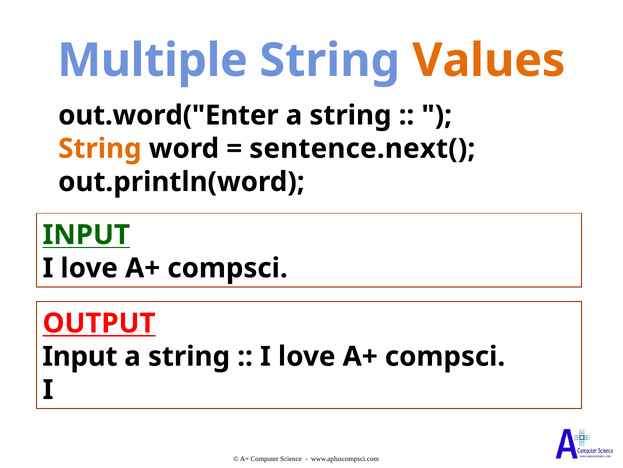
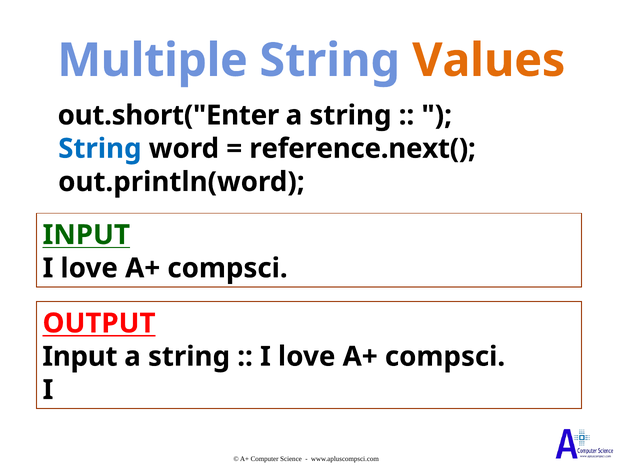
out.word("Enter: out.word("Enter -> out.short("Enter (168, 115)
String colour: orange -> blue (100, 148)
sentence.next(: sentence.next( -> reference.next( (363, 148)
